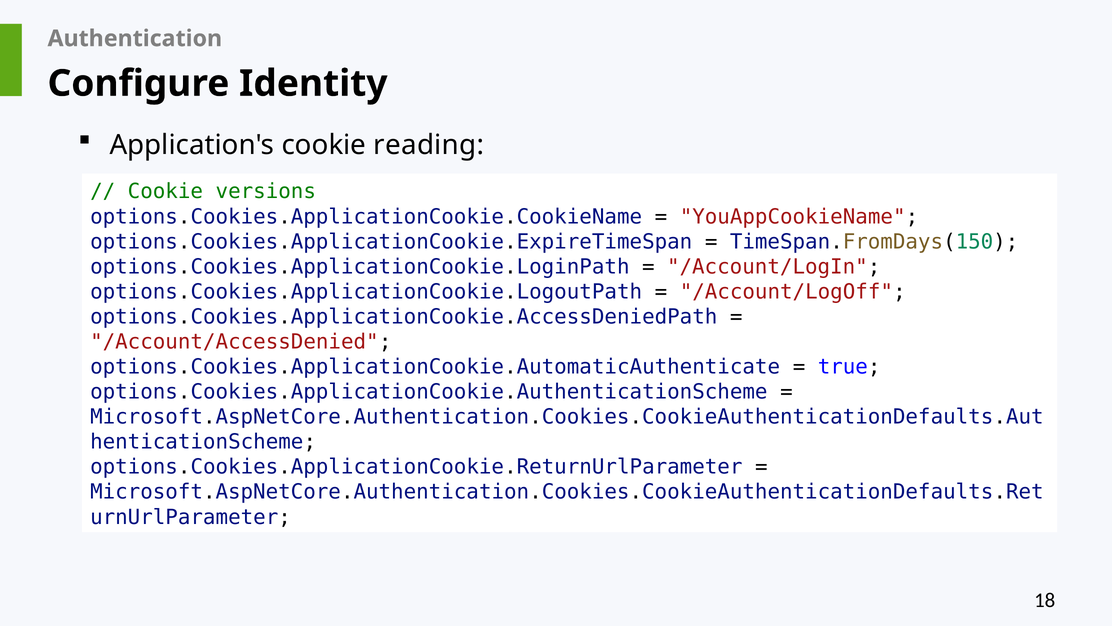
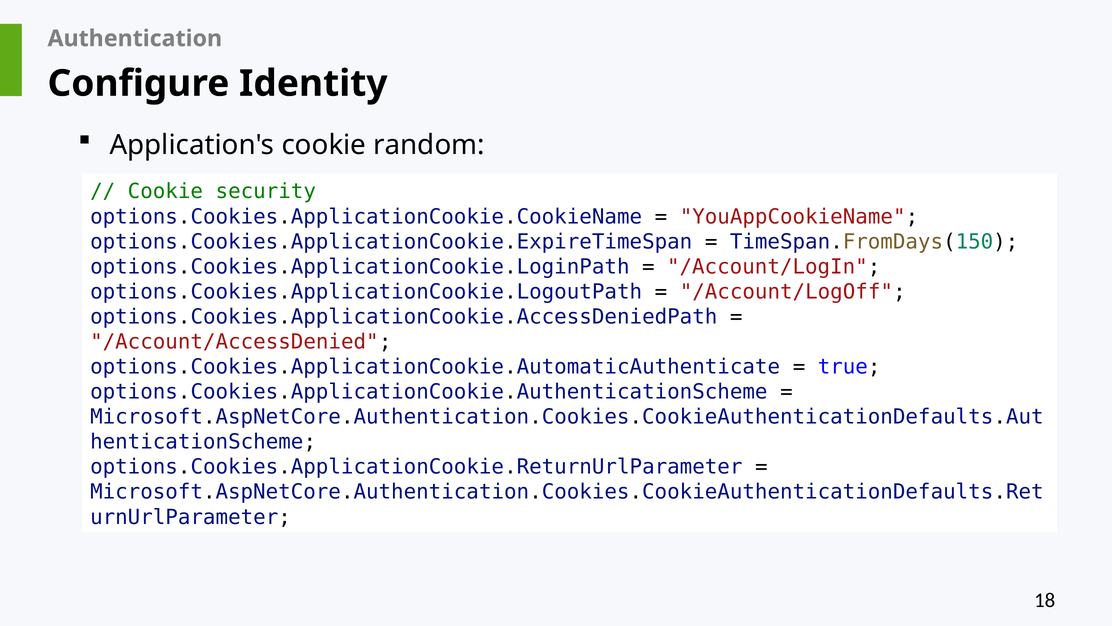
reading: reading -> random (429, 145)
versions: versions -> security (266, 191)
